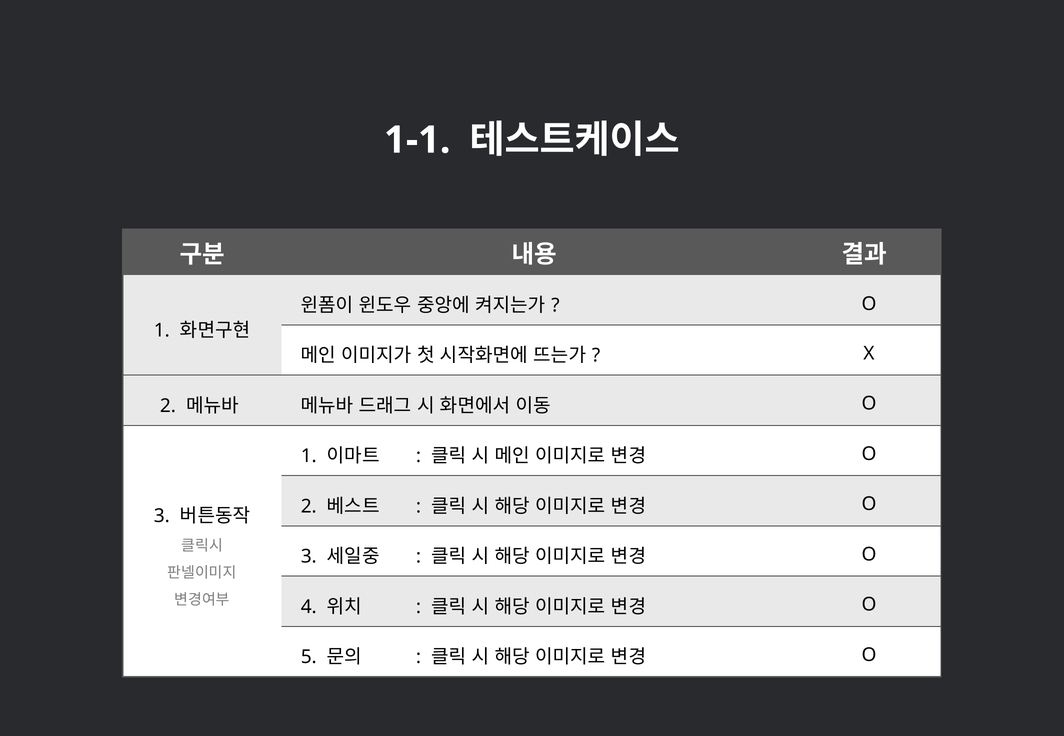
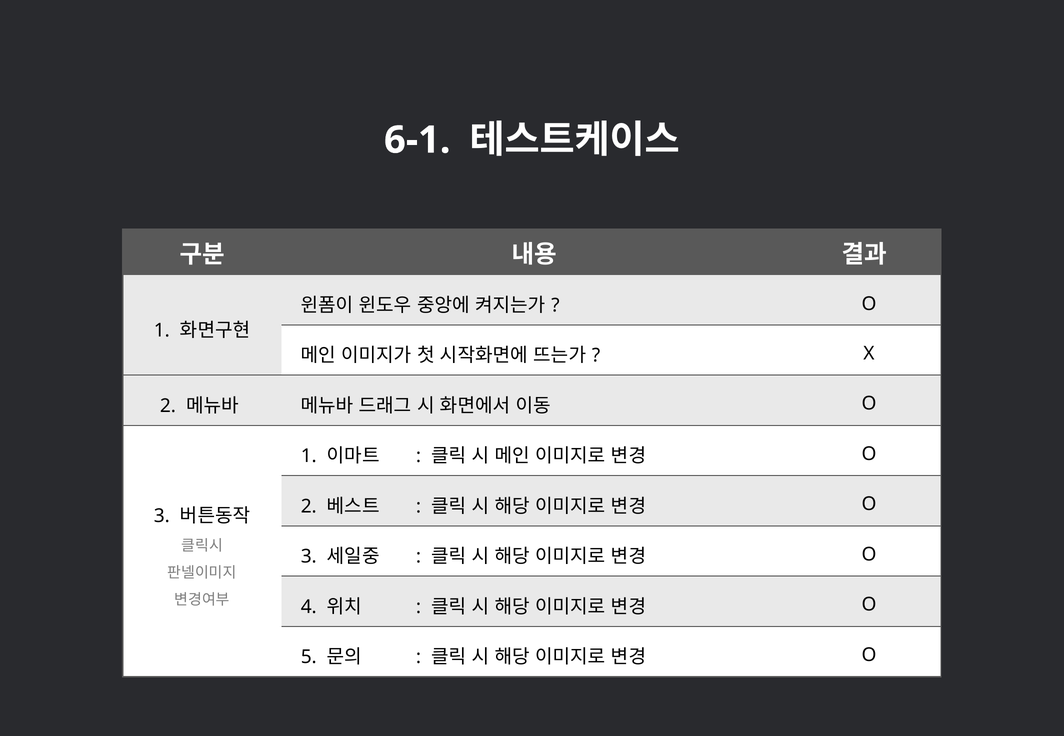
1-1: 1-1 -> 6-1 (417, 140)
